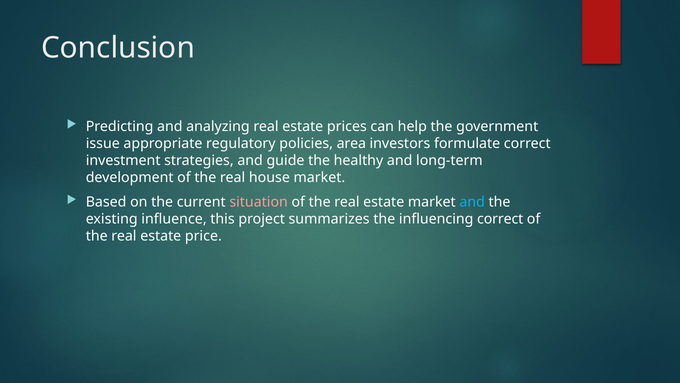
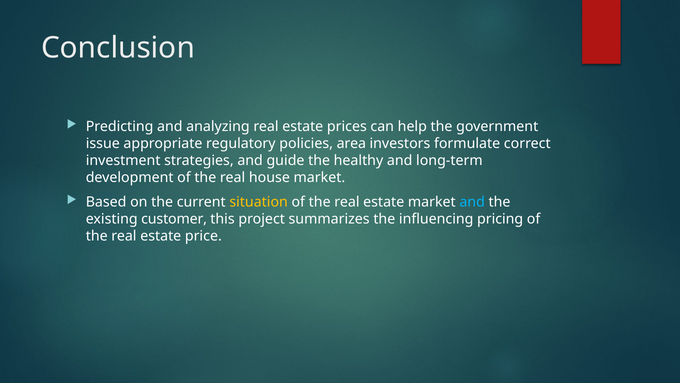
situation colour: pink -> yellow (259, 202)
influence: influence -> customer (174, 219)
influencing correct: correct -> pricing (500, 219)
